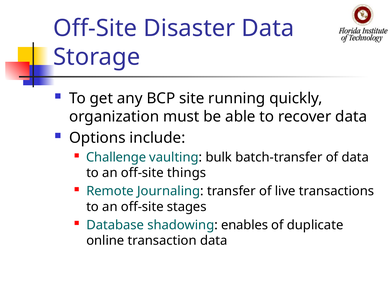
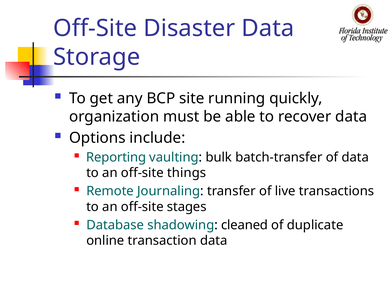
Challenge: Challenge -> Reporting (116, 157)
enables: enables -> cleaned (245, 225)
